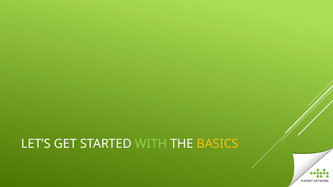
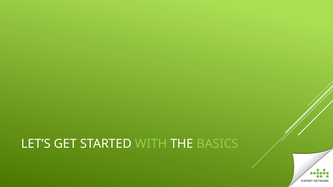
BASICS colour: yellow -> light green (218, 144)
